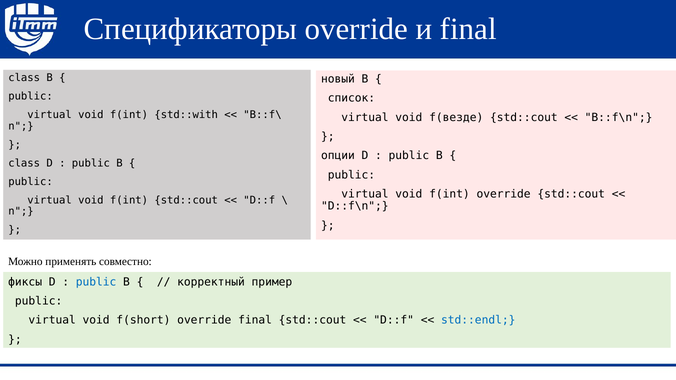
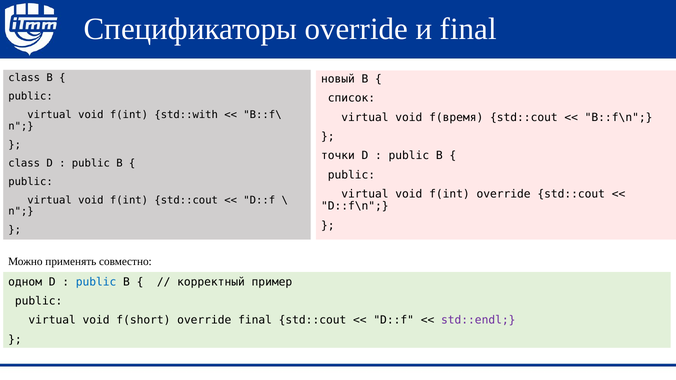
f(везде: f(везде -> f(время (456, 117)
опции: опции -> точки (338, 156)
фиксы: фиксы -> одном (25, 282)
std::endl colour: blue -> purple (478, 320)
